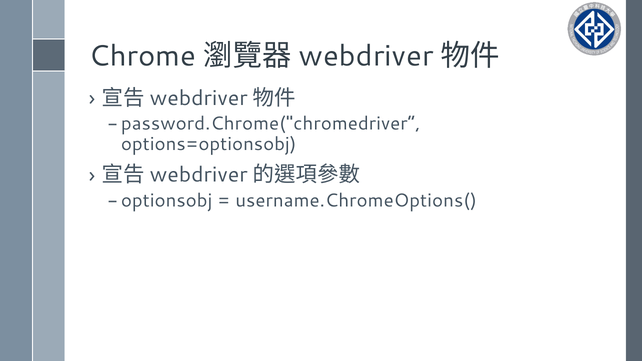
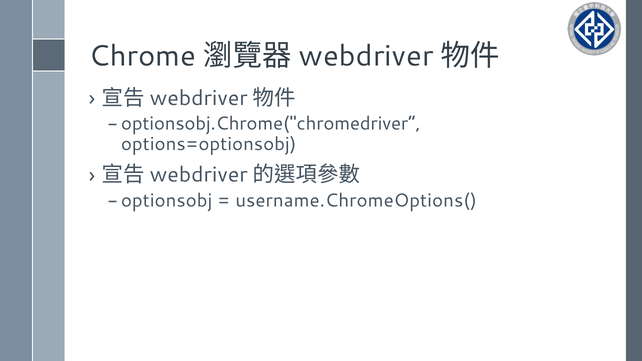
password.Chrome("chromedriver“: password.Chrome("chromedriver“ -> optionsobj.Chrome("chromedriver“ (271, 124)
